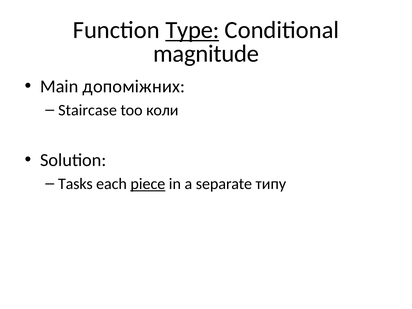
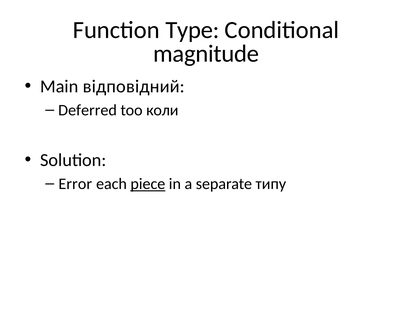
Type underline: present -> none (192, 30)
допоміжних: допоміжних -> відповідний (134, 86)
Staircase: Staircase -> Deferred (88, 110)
Tasks: Tasks -> Error (75, 184)
